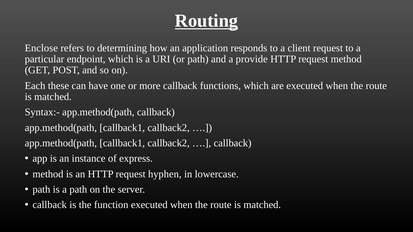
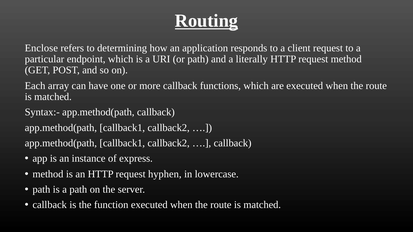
provide: provide -> literally (252, 59)
these: these -> array (59, 86)
